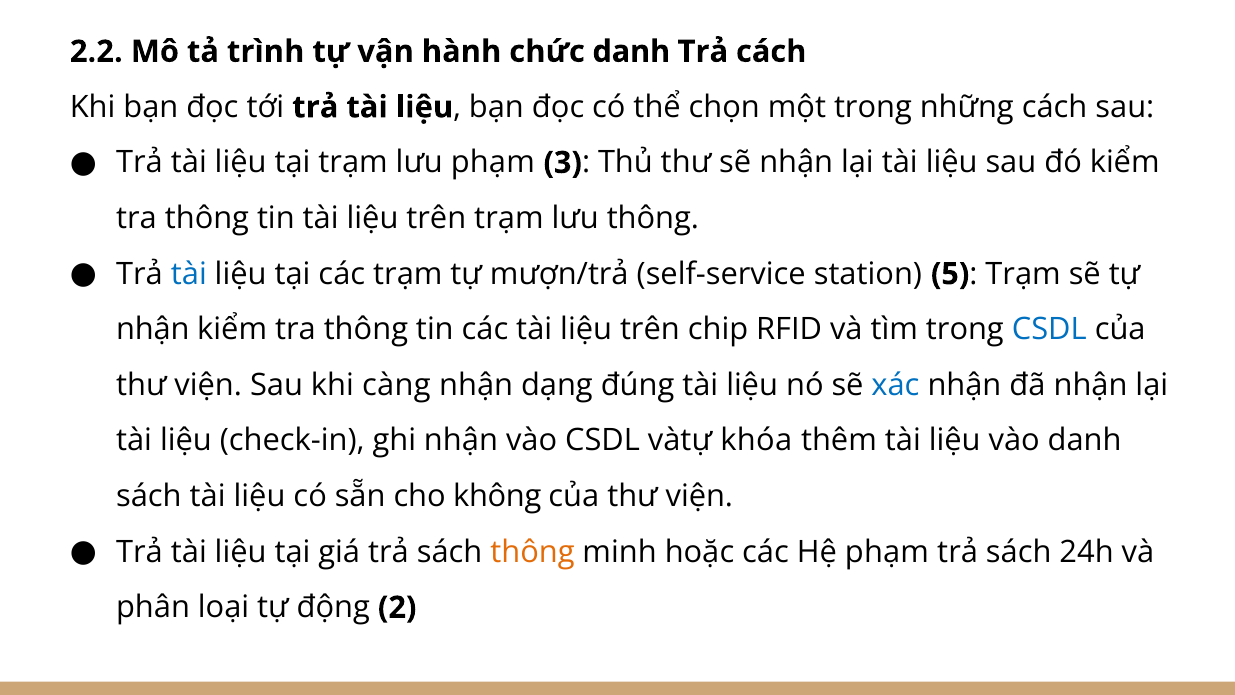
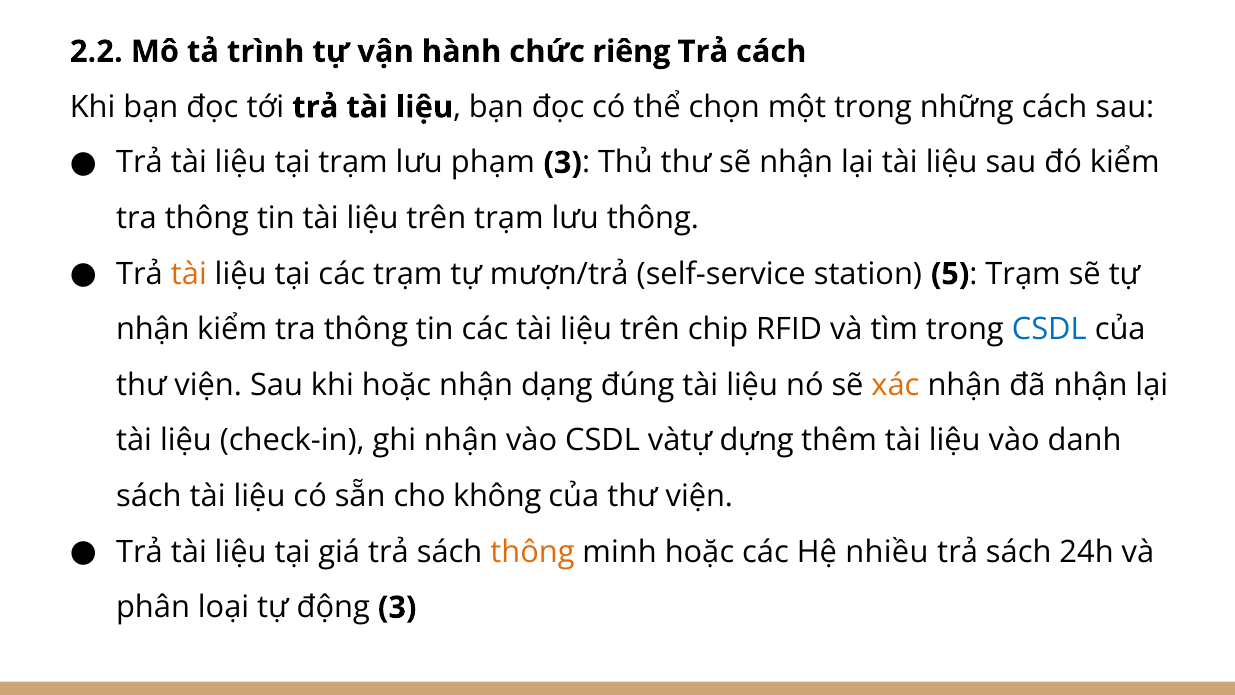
chức danh: danh -> riêng (631, 52)
tài colour: blue -> orange (189, 274)
khi càng: càng -> hoặc (397, 385)
xác colour: blue -> orange (895, 385)
khóa: khóa -> dựng (757, 441)
Hệ phạm: phạm -> nhiều (887, 552)
động 2: 2 -> 3 (397, 607)
